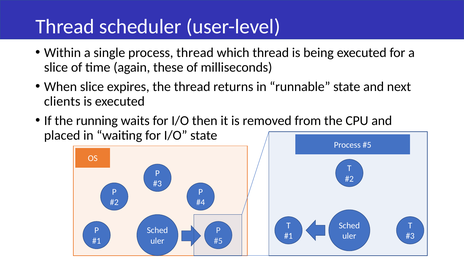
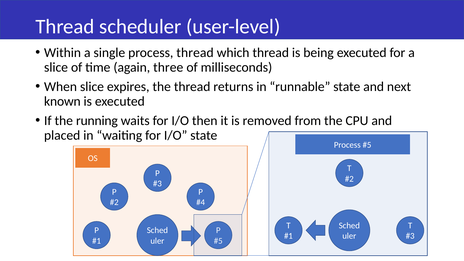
these: these -> three (168, 67)
clients: clients -> known (62, 101)
